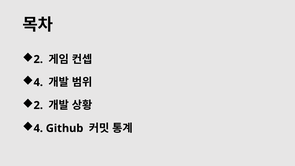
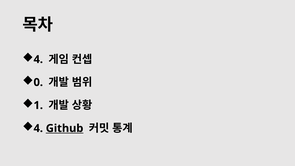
2: 2 -> 4 (38, 59)
4: 4 -> 0 (38, 82)
2: 2 -> 1 (38, 105)
Github underline: none -> present (65, 128)
